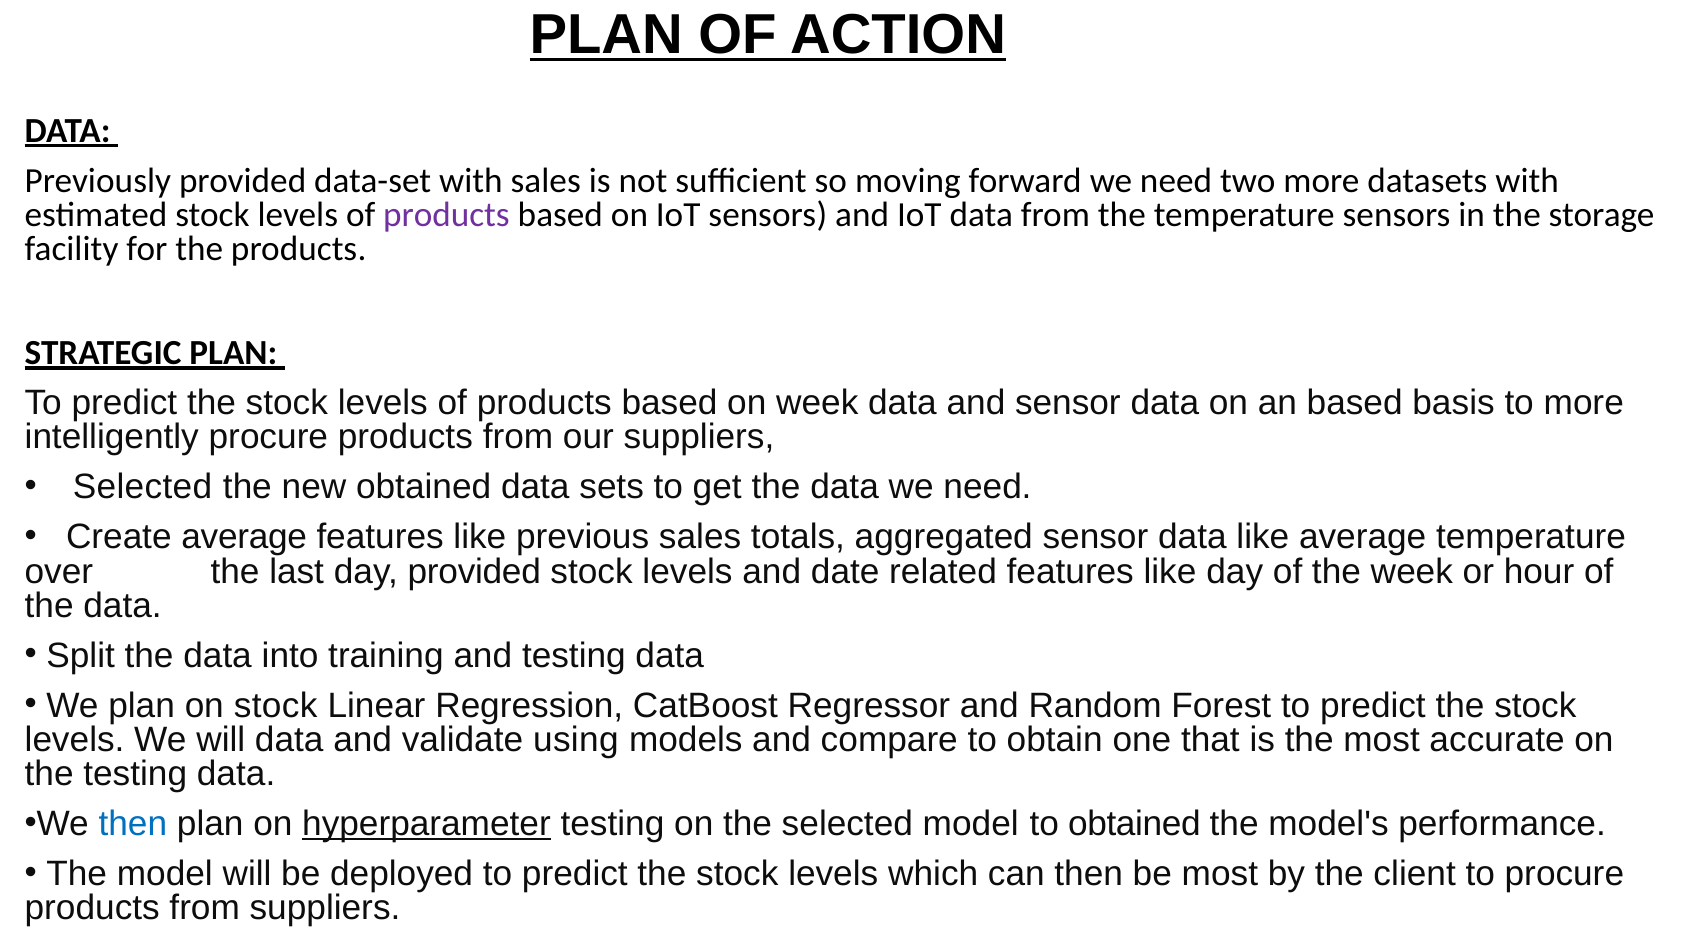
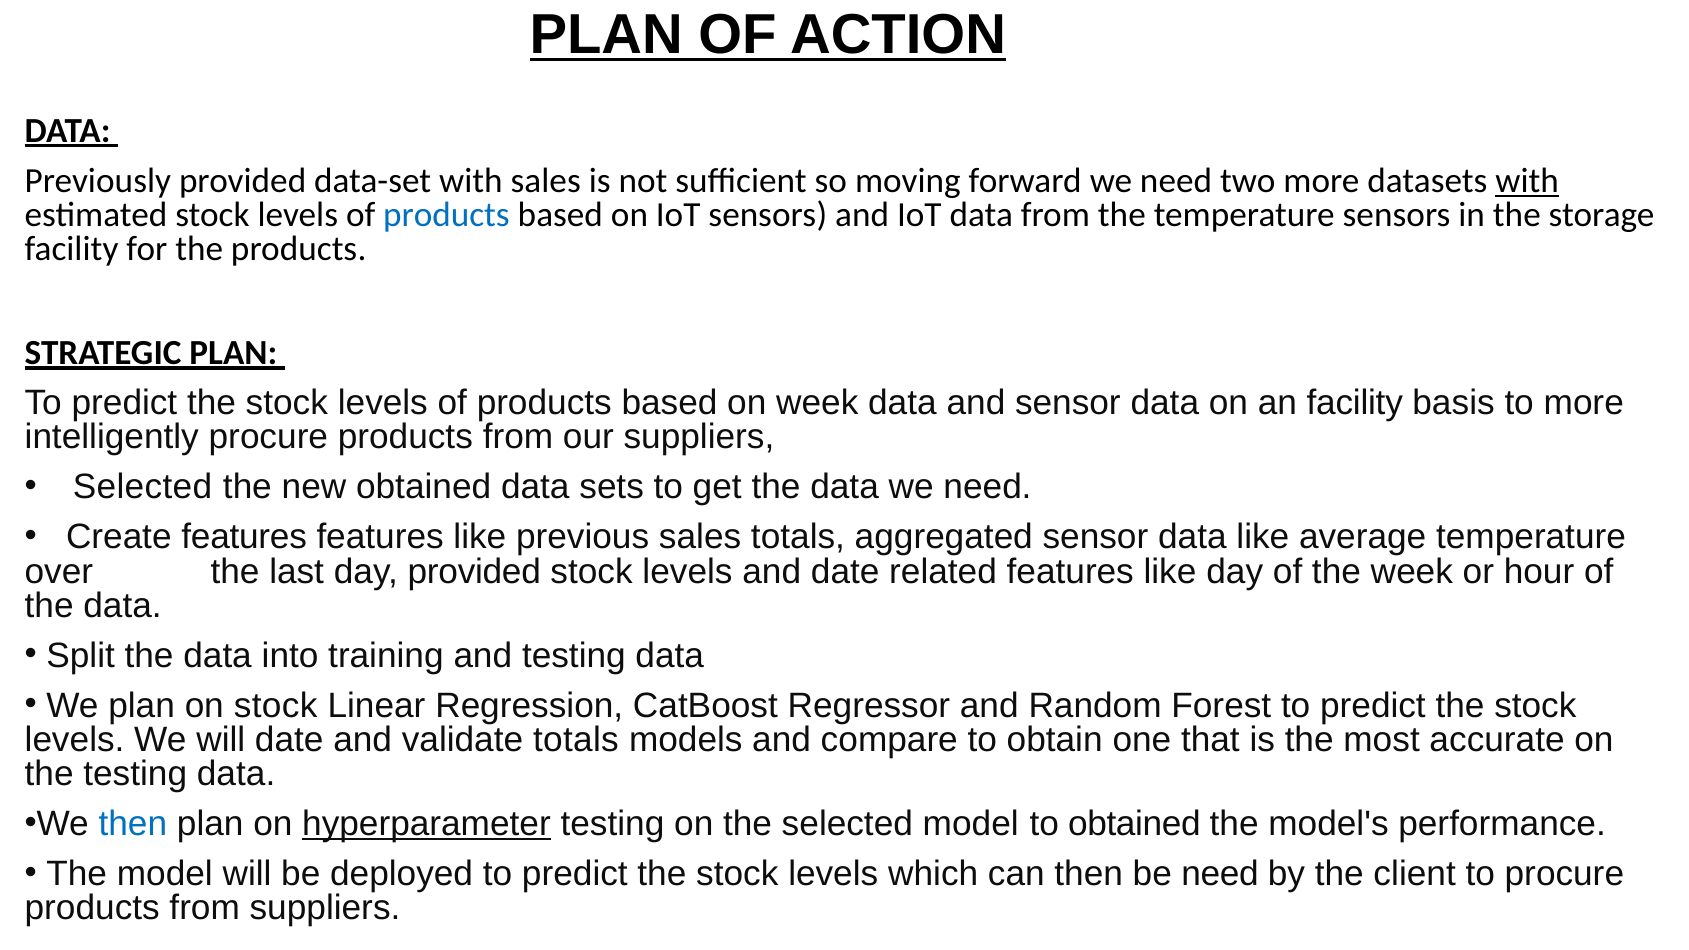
with underline: none -> present (1527, 181)
products colour: purple -> blue (446, 215)
an based: based -> facility (1355, 403)
Create average: average -> features (244, 537)
will data: data -> date (289, 740)
validate using: using -> totals (576, 740)
be most: most -> need (1220, 874)
